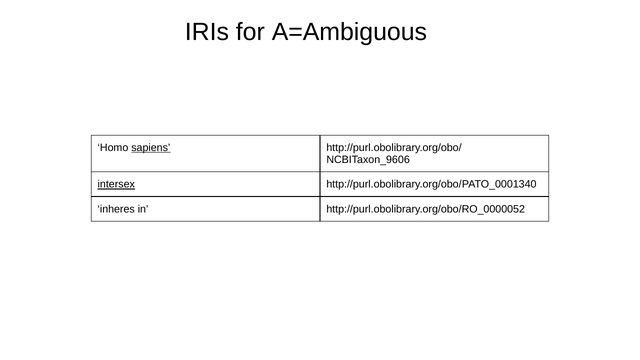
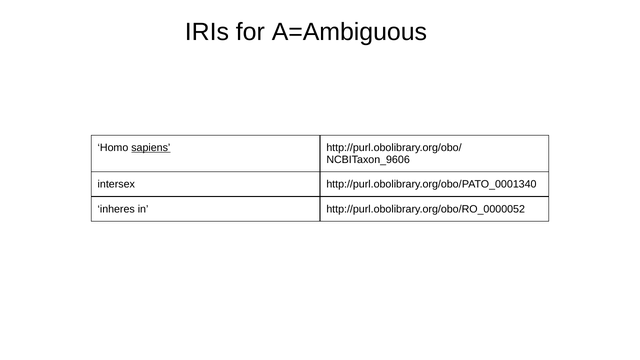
intersex underline: present -> none (116, 184)
